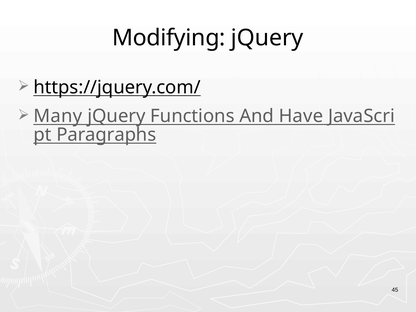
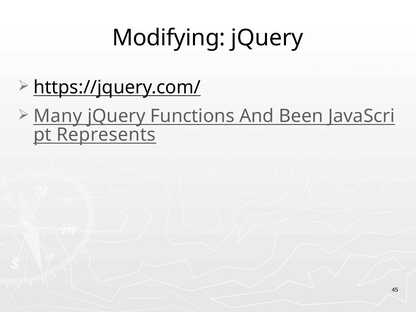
Have: Have -> Been (301, 116)
Paragraphs: Paragraphs -> Represents (106, 135)
